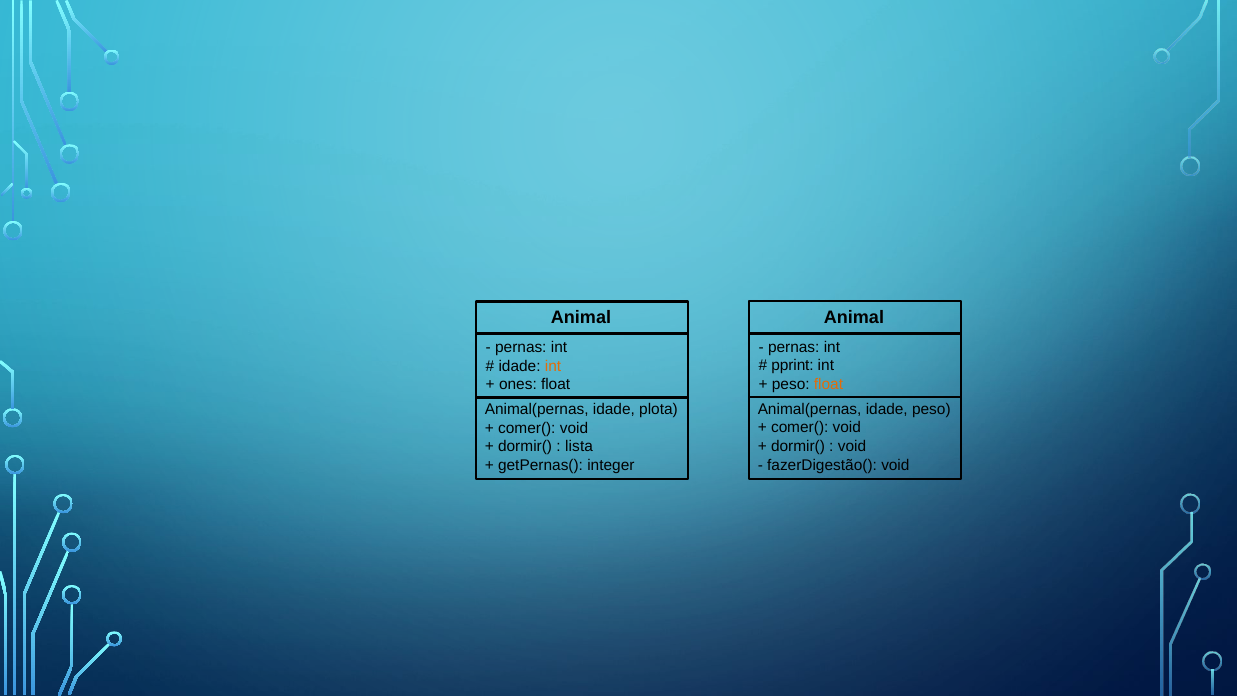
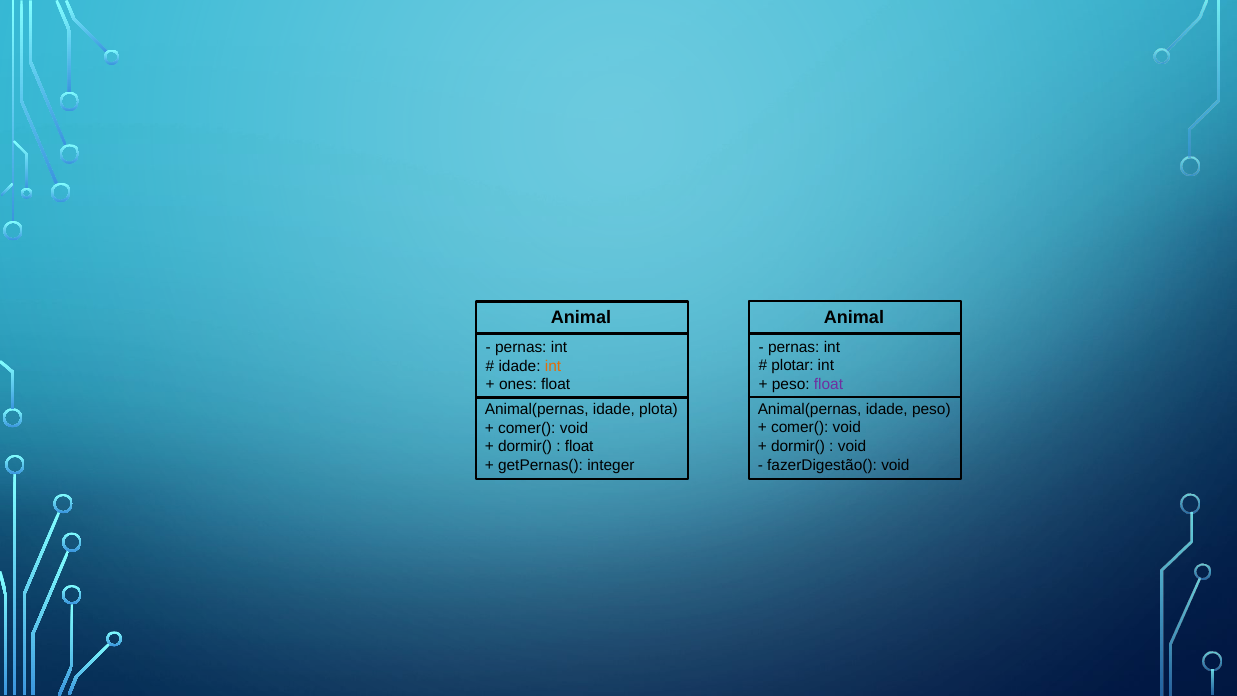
pprint: pprint -> plotar (793, 366)
float colour: orange -> purple (828, 384)
lista: lista -> float (579, 447)
